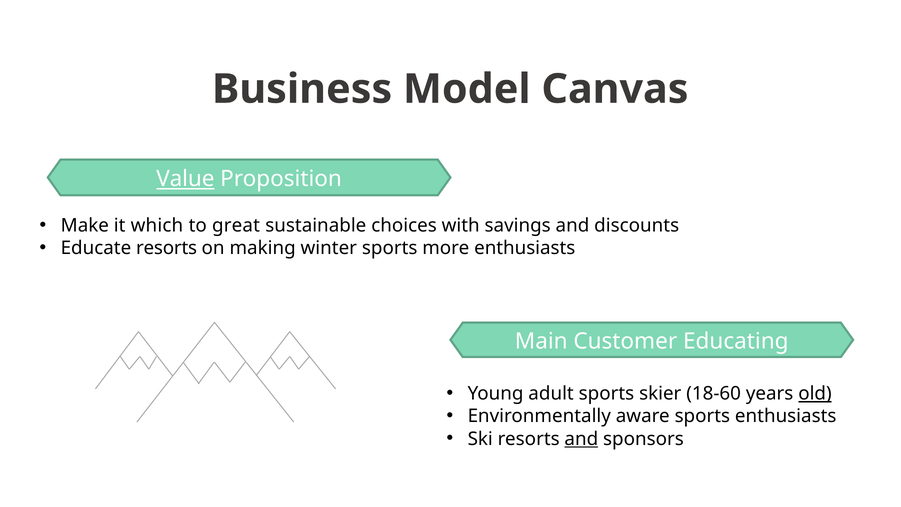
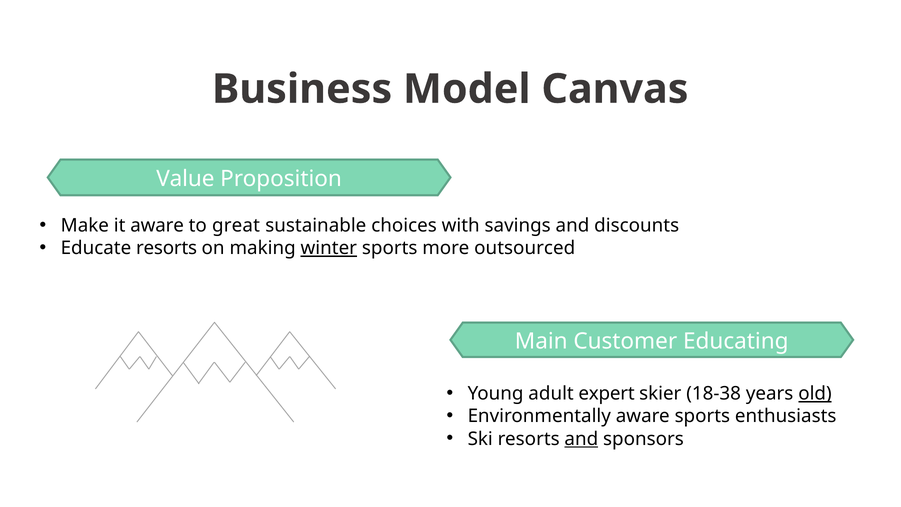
Value underline: present -> none (185, 179)
it which: which -> aware (157, 226)
winter underline: none -> present (329, 248)
more enthusiasts: enthusiasts -> outsourced (525, 248)
adult sports: sports -> expert (607, 394)
18-60: 18-60 -> 18-38 (714, 394)
